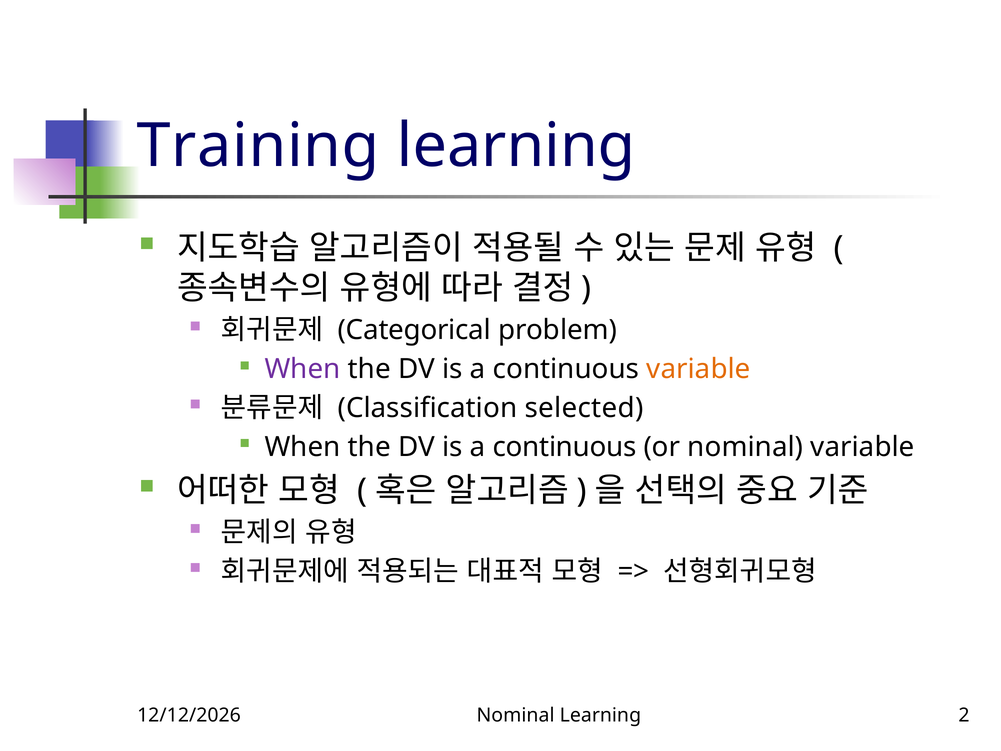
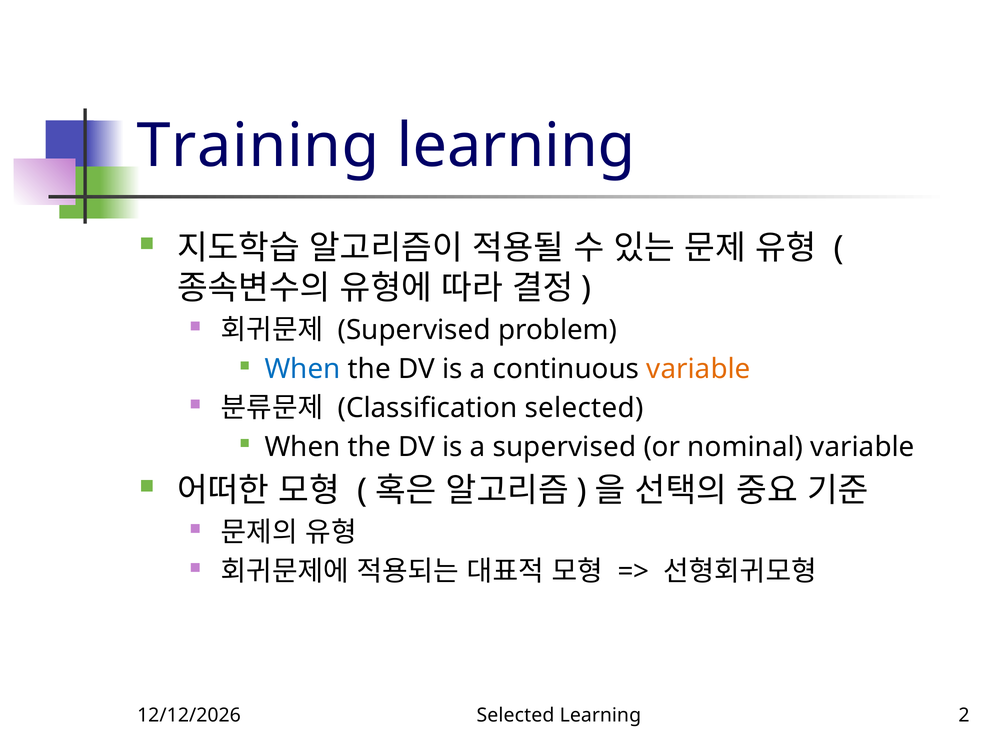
Categorical: Categorical -> Supervised (414, 330)
When colour: purple -> blue (303, 369)
continuous: continuous -> supervised (564, 447)
Nominal: Nominal -> Selected (515, 715)
